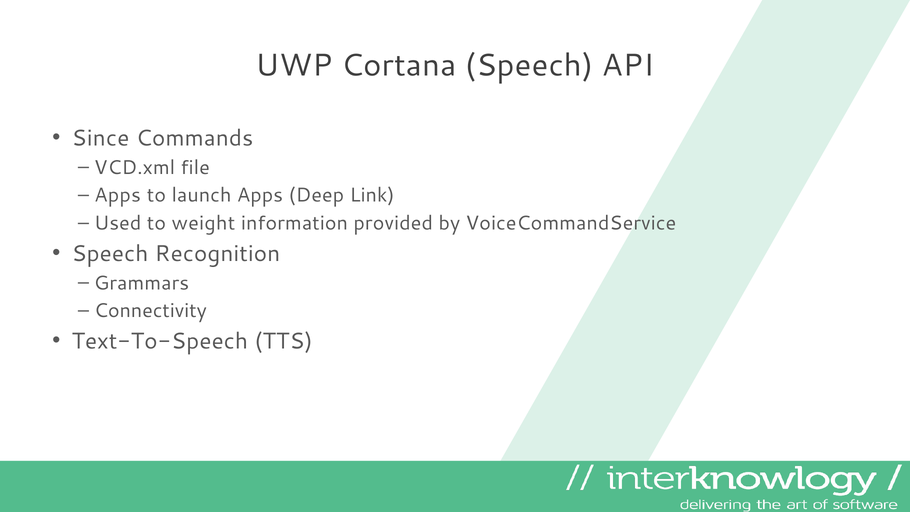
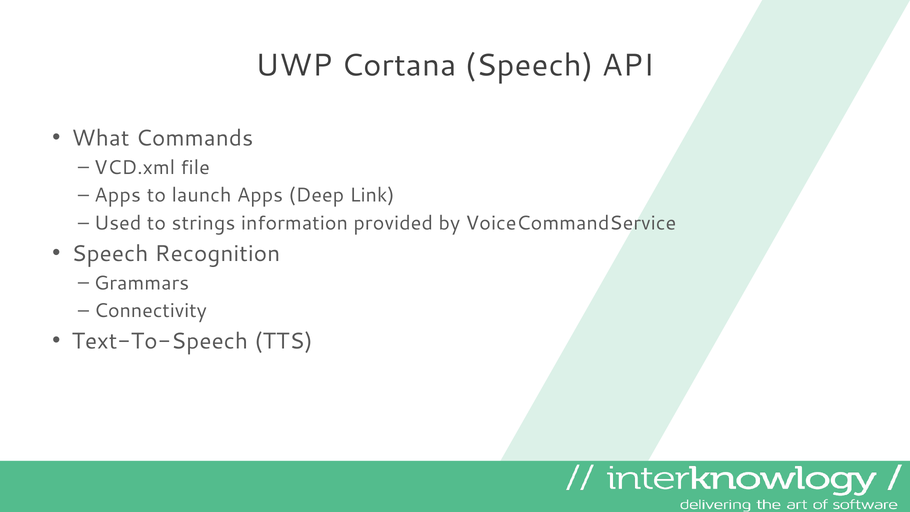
Since: Since -> What (101, 138)
weight: weight -> strings (203, 223)
